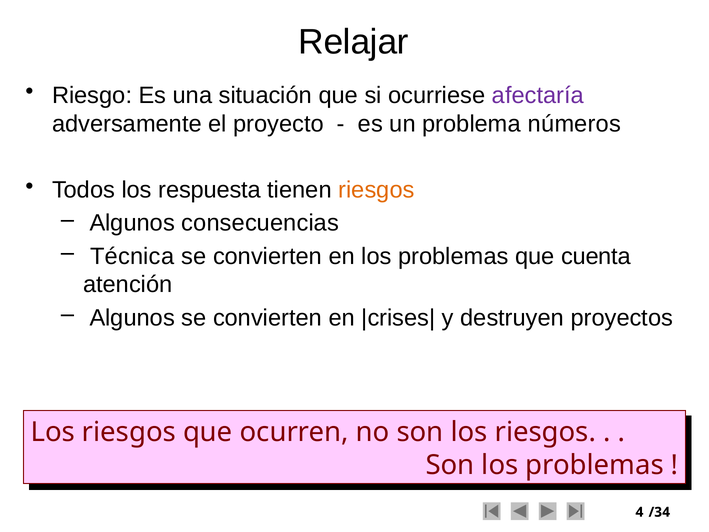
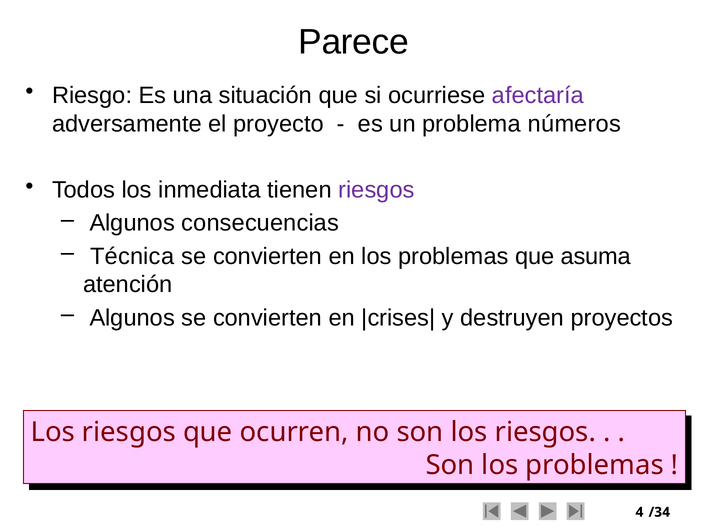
Relajar: Relajar -> Parece (354, 42)
respuesta: respuesta -> inmediata (210, 190)
riesgos colour: orange -> purple (376, 190)
cuenta: cuenta -> asuma (596, 256)
